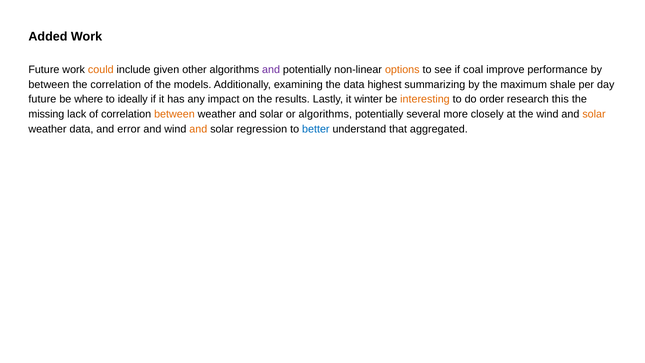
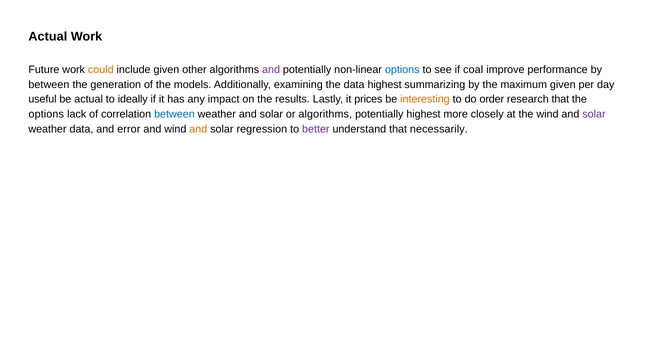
Added: Added -> Actual (48, 37)
options colour: orange -> blue (402, 70)
the correlation: correlation -> generation (116, 84)
maximum shale: shale -> given (563, 84)
future: future -> useful (42, 99)
be where: where -> actual (89, 99)
winter: winter -> prices (368, 99)
research this: this -> that (560, 99)
missing: missing -> options (46, 114)
between colour: orange -> blue (174, 114)
potentially several: several -> highest (423, 114)
solar colour: orange -> purple (594, 114)
better colour: blue -> purple (316, 129)
aggregated: aggregated -> necessarily (439, 129)
